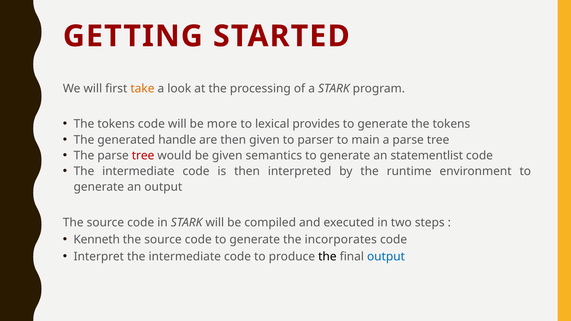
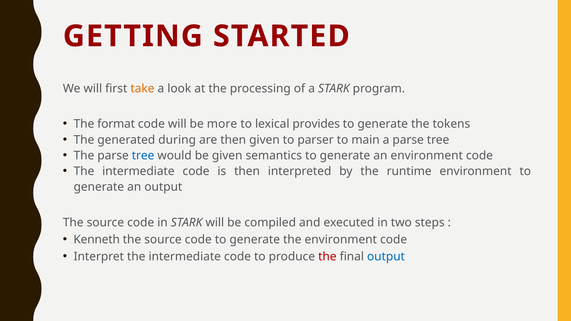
tokens: tokens -> format (116, 124)
handle: handle -> during (177, 140)
tree colour: red -> blue (143, 156)
an statementlist: statementlist -> environment (427, 156)
the incorporates: incorporates -> environment (341, 240)
the colour: black -> red (327, 257)
